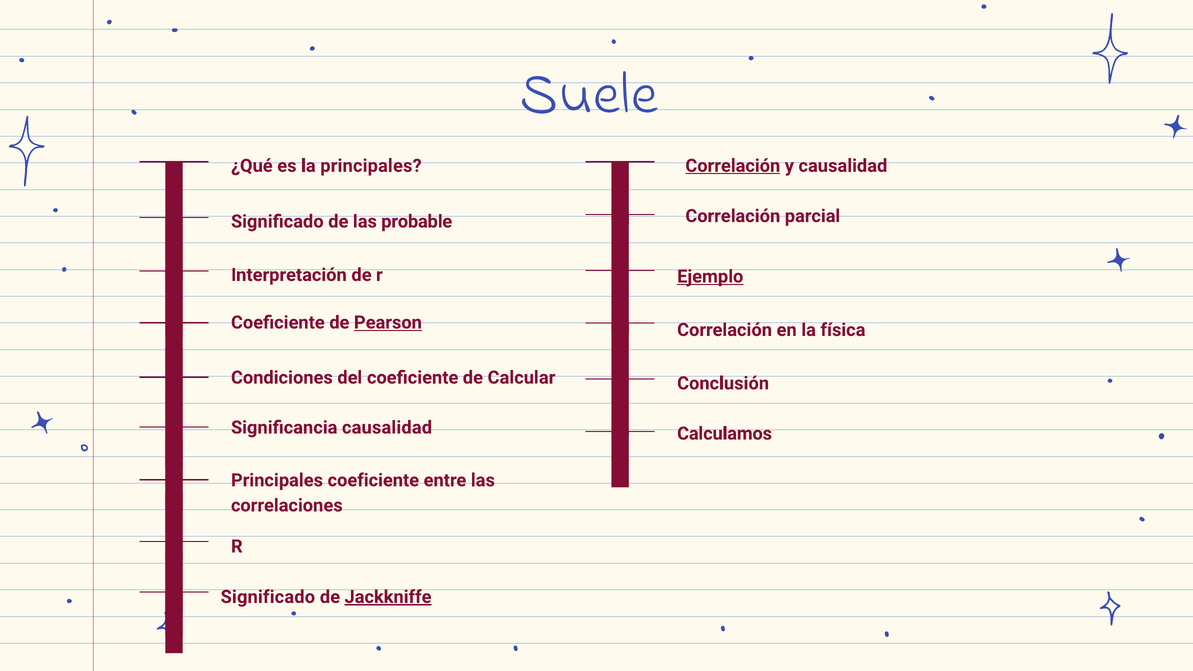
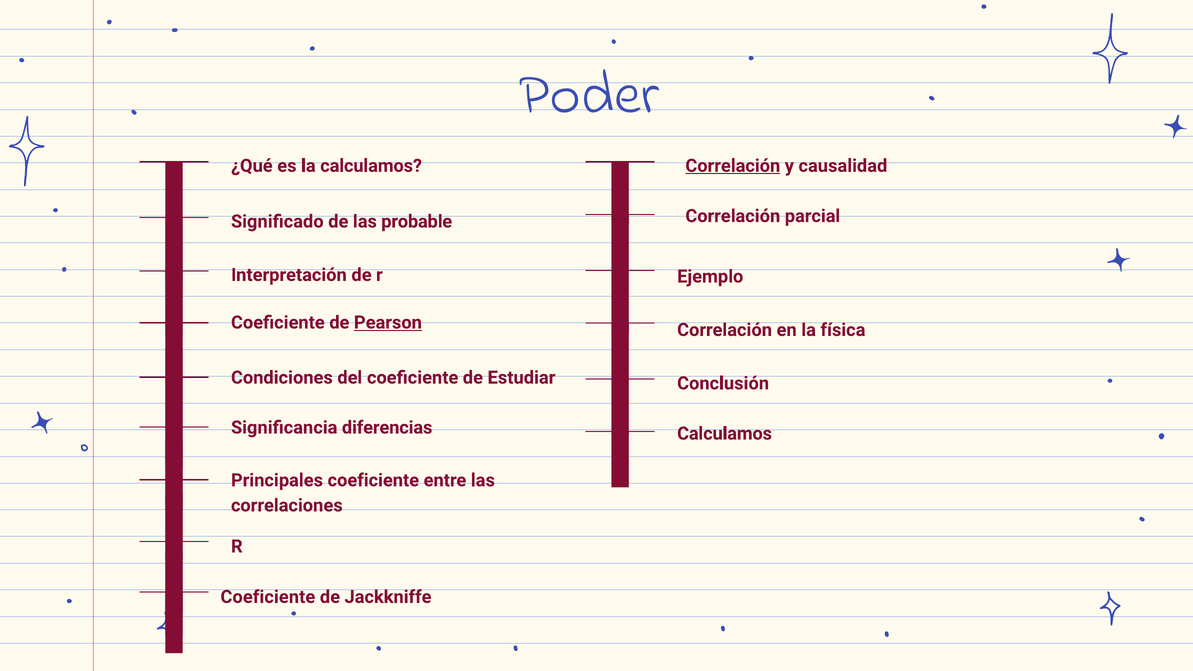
Suele: Suele -> Poder (589, 93)
la principales: principales -> calculamos (371, 166)
Ejemplo underline: present -> none (710, 277)
Calcular: Calcular -> Estudiar (521, 378)
Significancia causalidad: causalidad -> diferencias (387, 428)
Significado: Significado -> Coeficiente (268, 597)
Jackkniffe underline: present -> none (388, 597)
